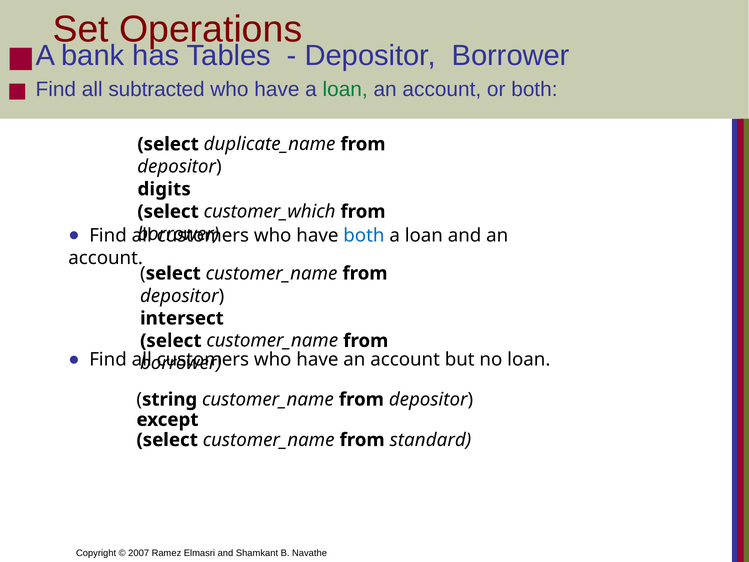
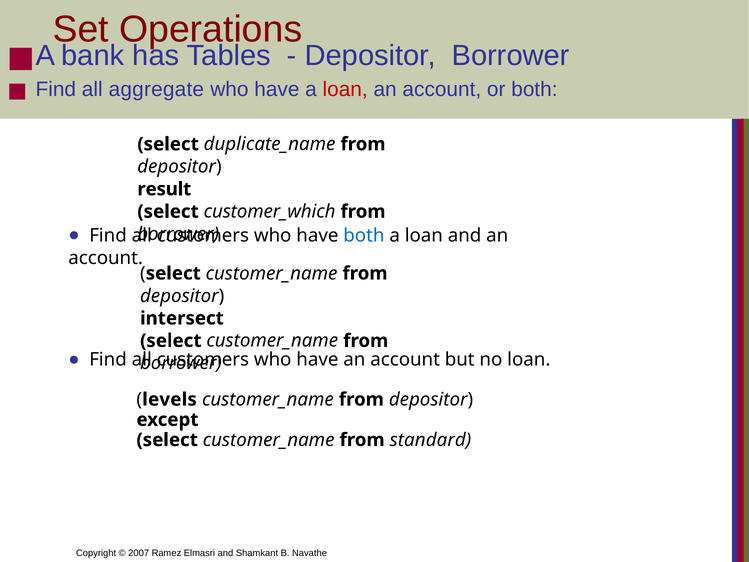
subtracted: subtracted -> aggregate (156, 89)
loan colour: green -> red (345, 89)
digits: digits -> result (164, 189)
string: string -> levels (170, 399)
